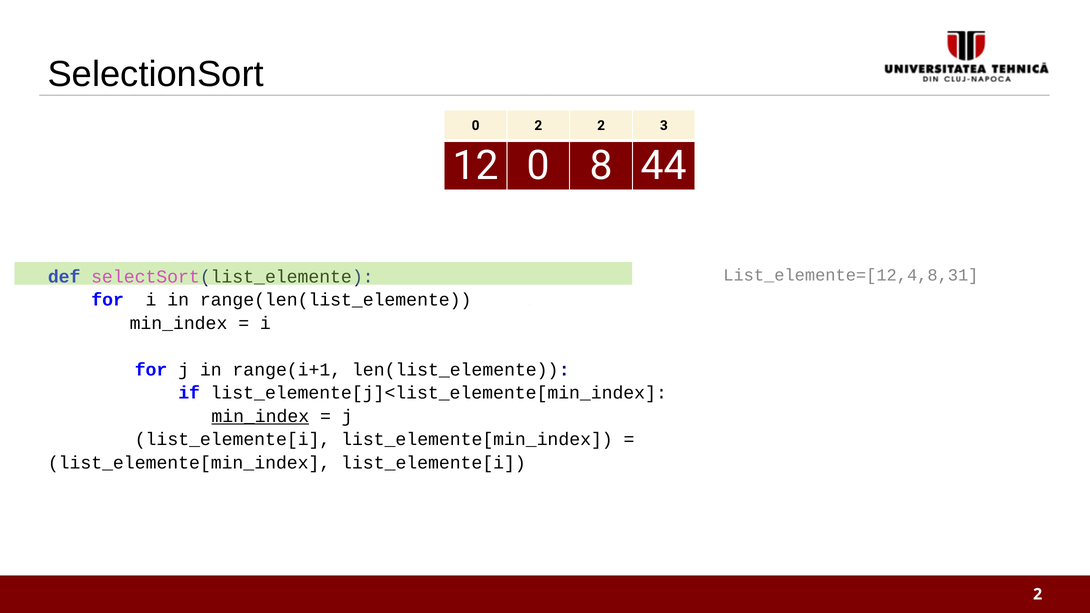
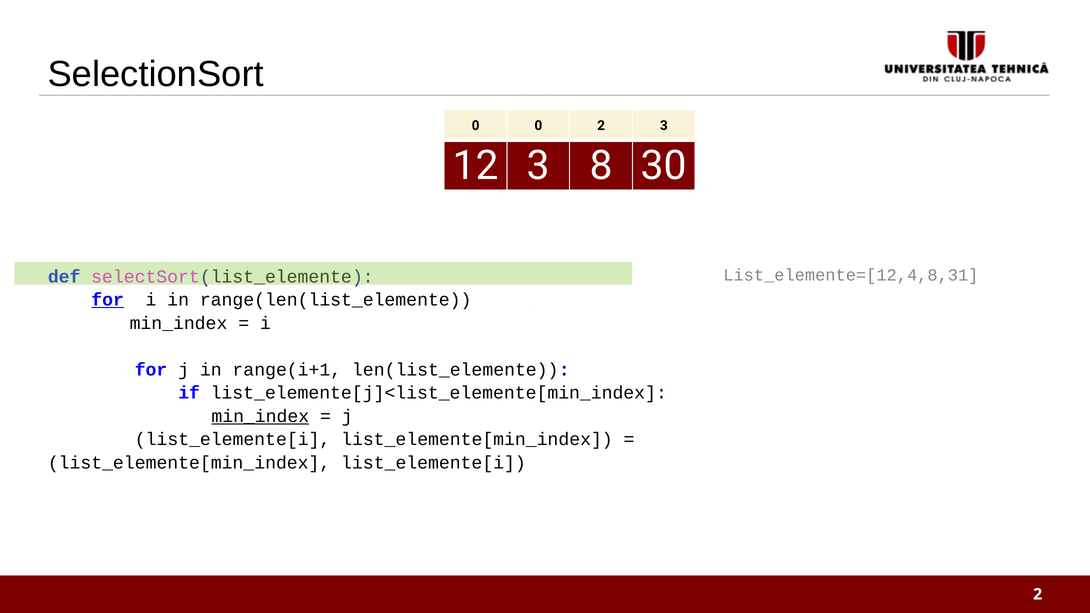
0 2: 2 -> 0 (538, 126)
12 0: 0 -> 3 (538, 166)
44: 44 -> 30 (664, 166)
for underline: none -> present (108, 300)
